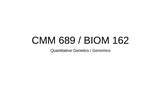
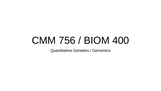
689: 689 -> 756 (67, 40)
162: 162 -> 400 (121, 40)
